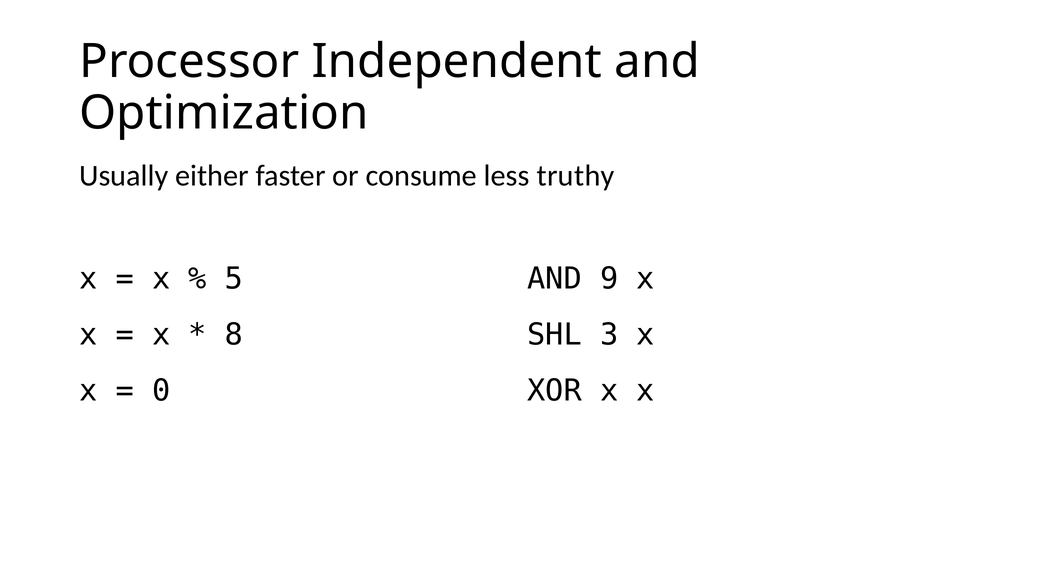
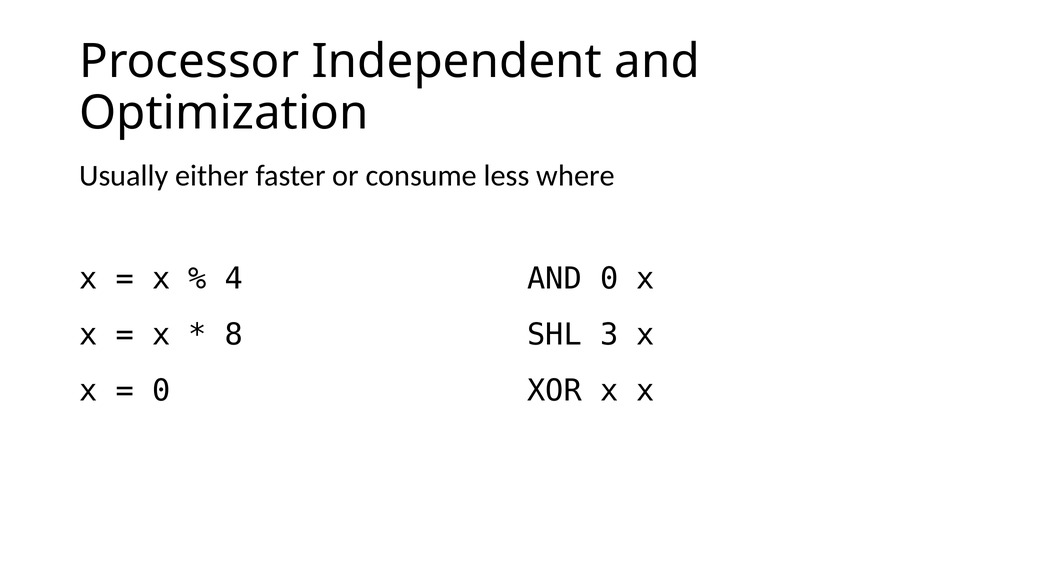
truthy: truthy -> where (576, 176)
5: 5 -> 4 (234, 279)
AND 9: 9 -> 0 (609, 279)
